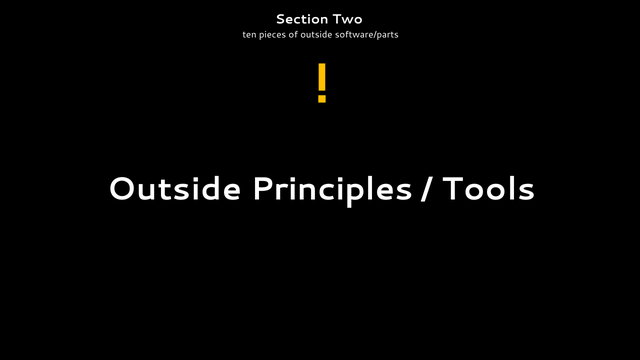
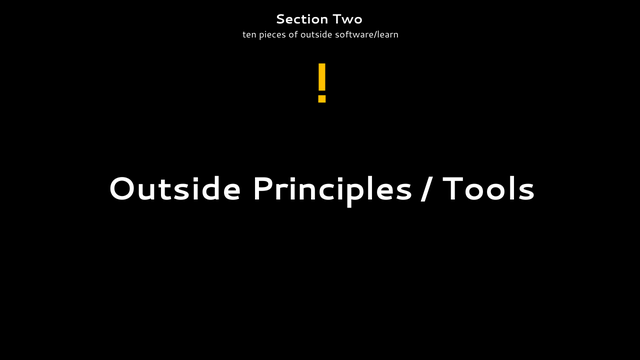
software/parts: software/parts -> software/learn (367, 35)
